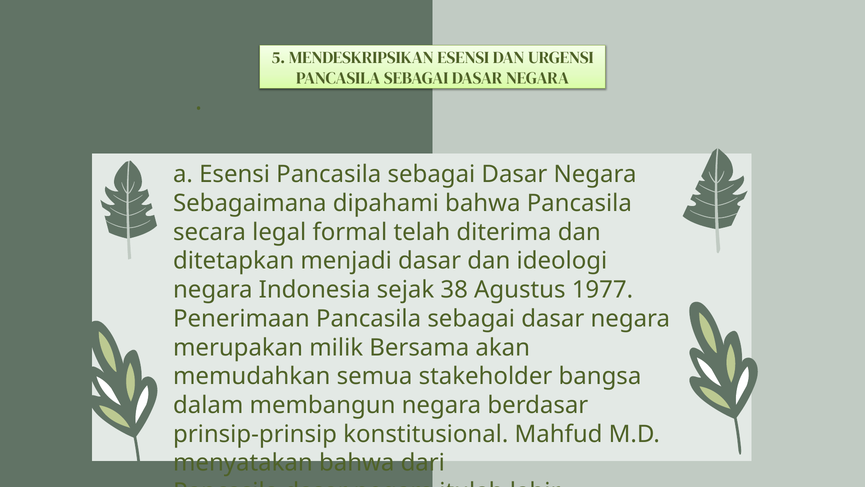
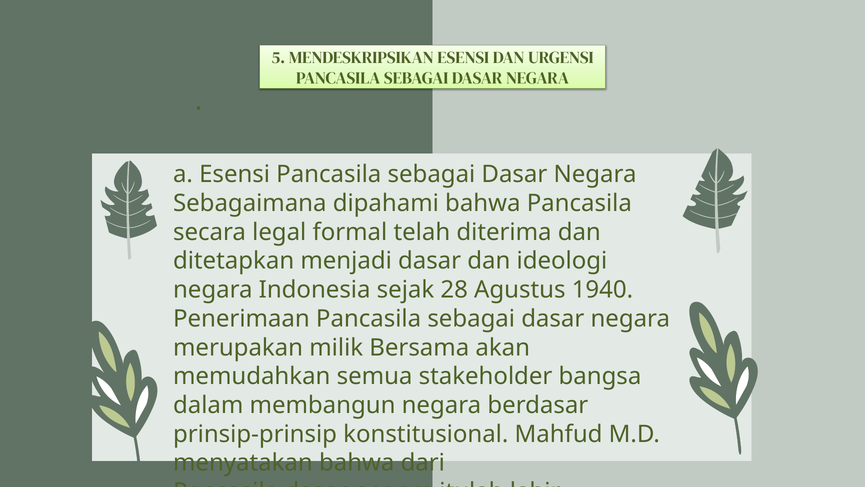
38: 38 -> 28 (454, 290)
1977: 1977 -> 1940 (602, 290)
